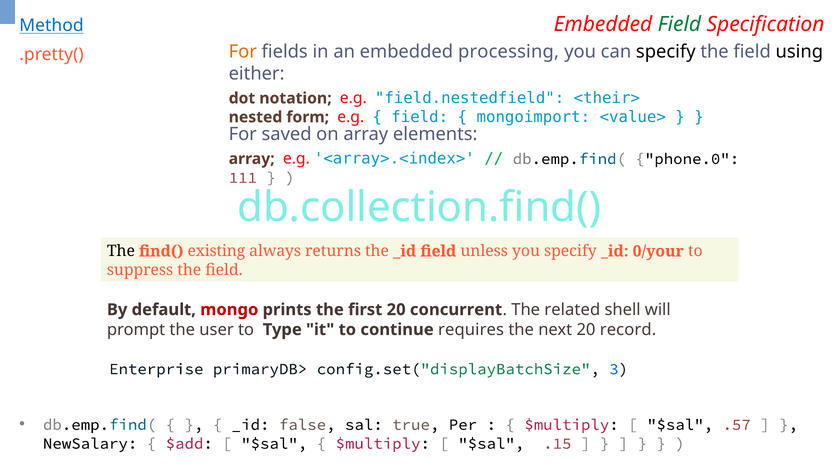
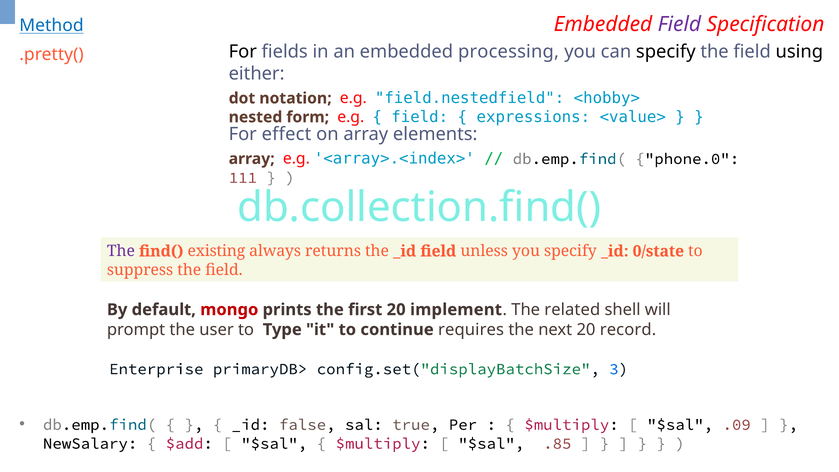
Field colour: green -> purple (679, 24)
For colour: orange -> black (243, 52)
<their>: <their> -> <hobby> (607, 98)
mongoimport: mongoimport -> expressions (533, 117)
saved: saved -> effect (286, 134)
The colour: black -> purple (121, 251)
0/your: 0/your -> 0/state (658, 251)
concurrent: concurrent -> implement (456, 310)
.57: .57 -> .09 (737, 425)
.15: .15 -> .85 (557, 443)
